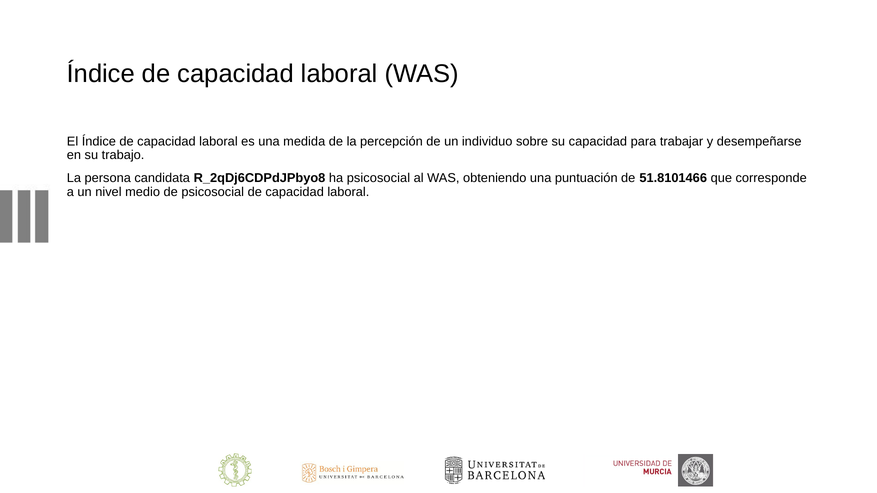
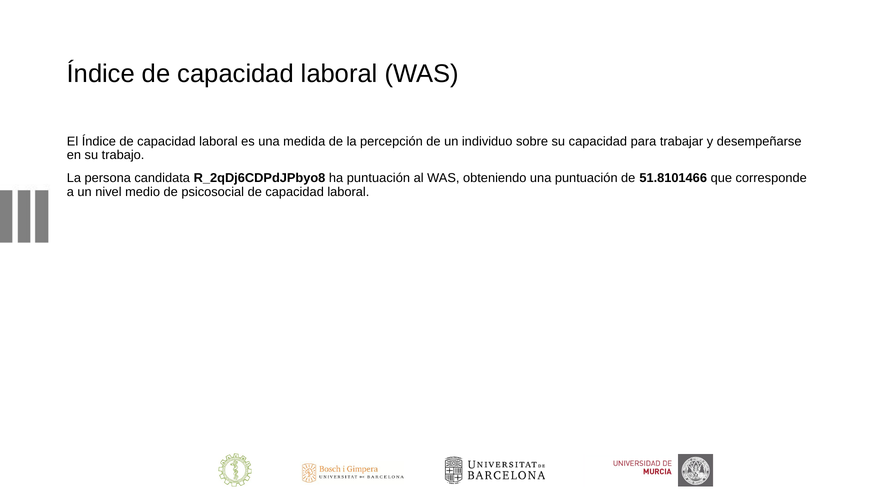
ha psicosocial: psicosocial -> puntuación (378, 178)
